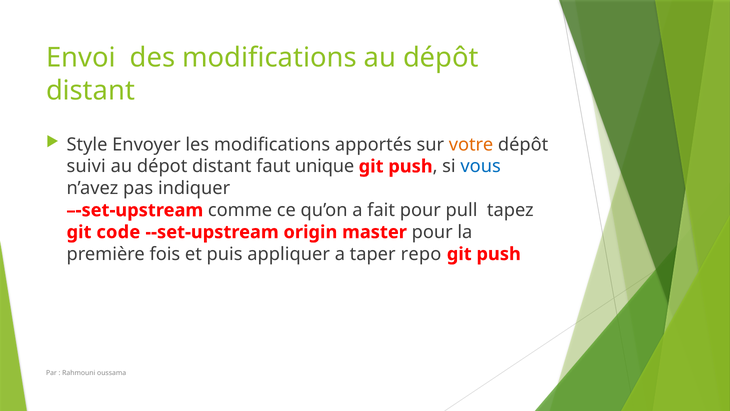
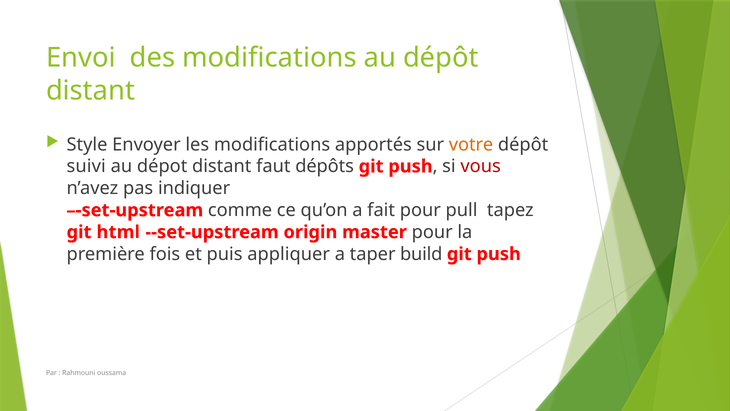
unique: unique -> dépôts (325, 166)
vous colour: blue -> red (481, 166)
code: code -> html (118, 232)
repo: repo -> build (421, 254)
